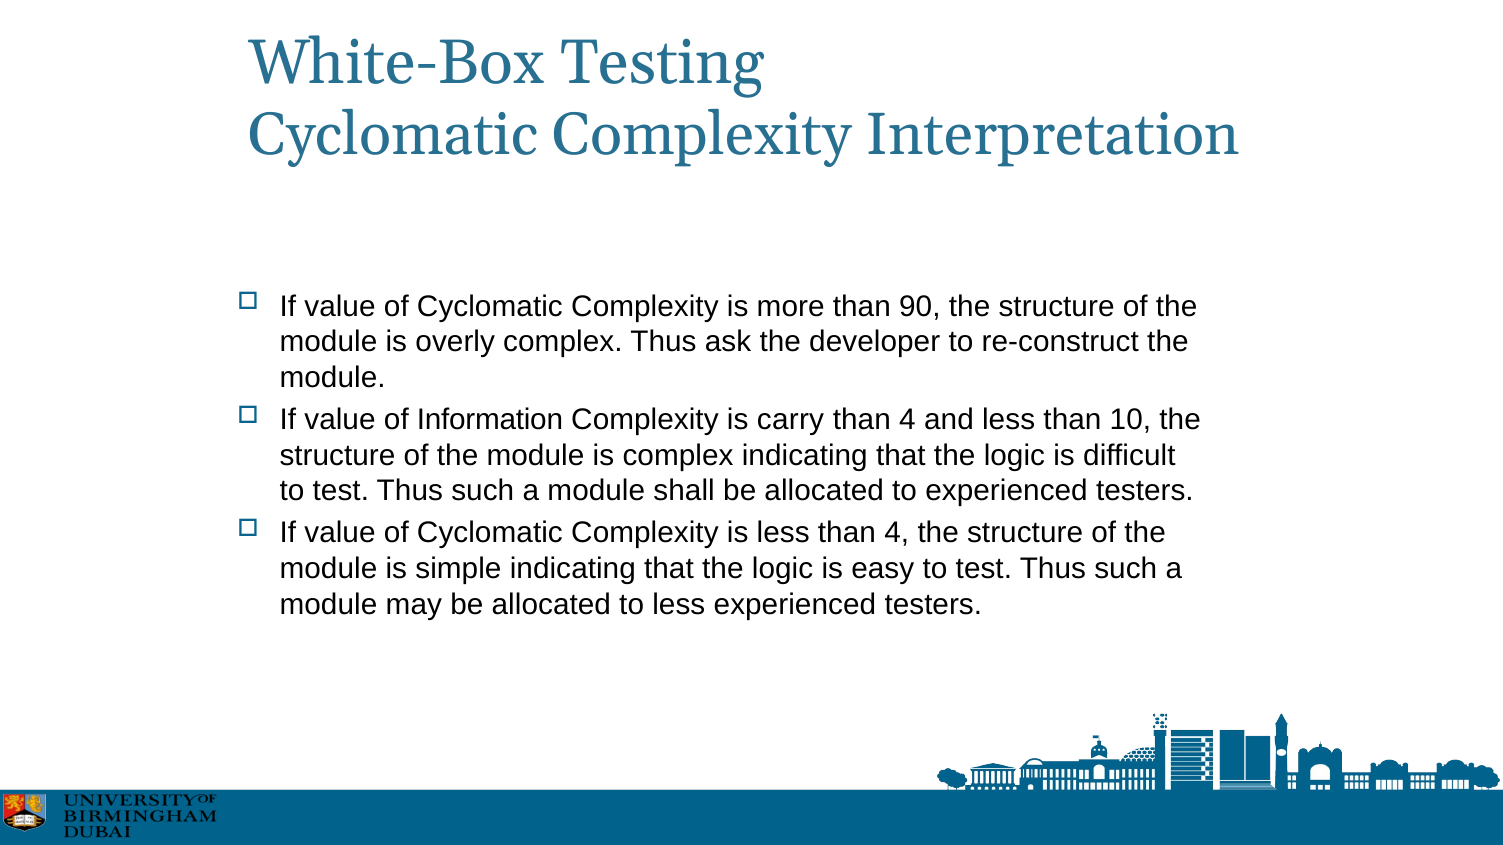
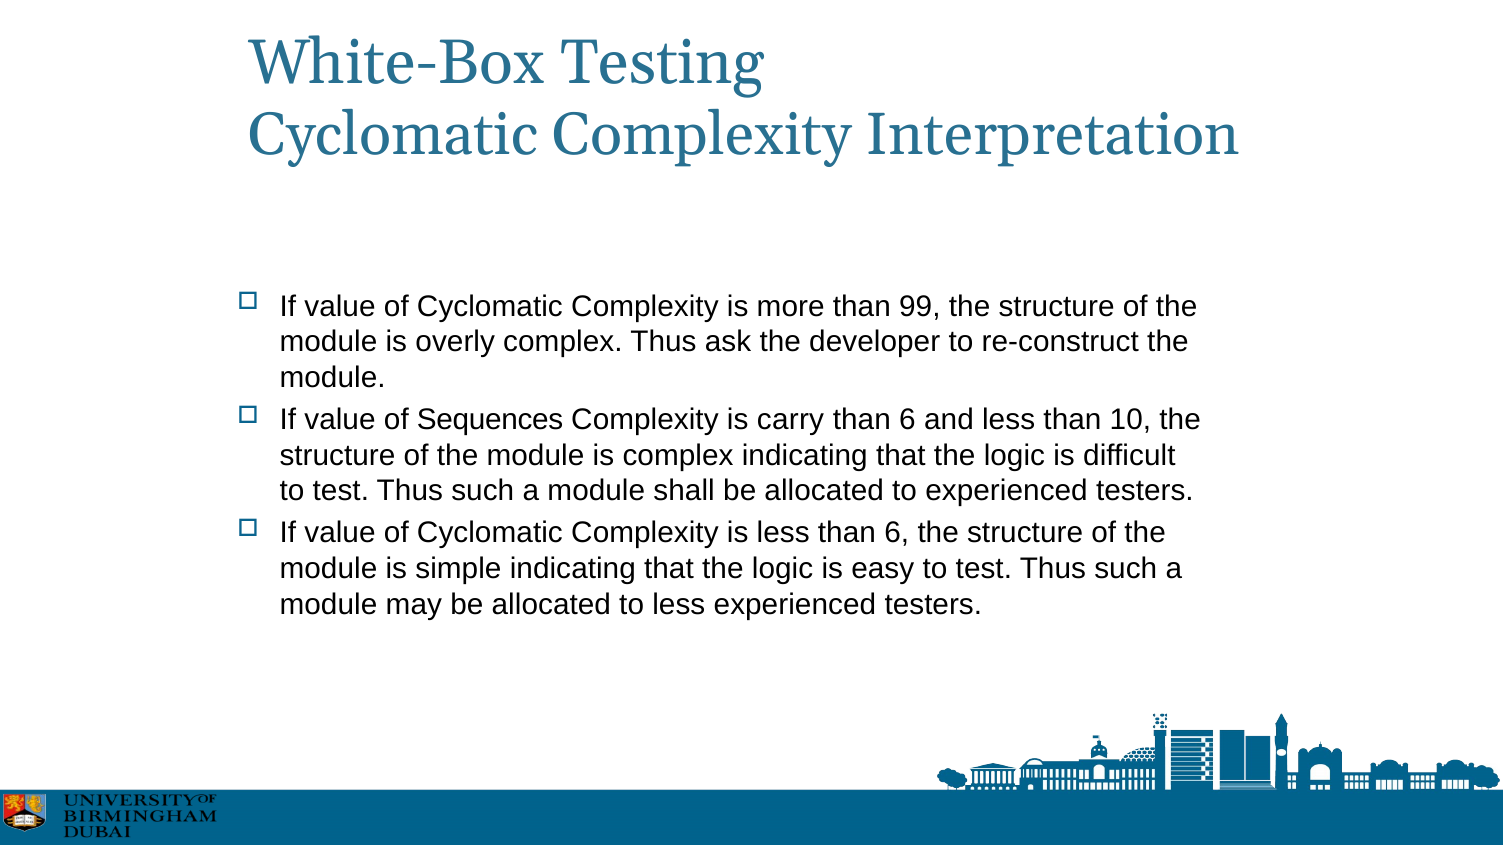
90: 90 -> 99 (920, 306)
Information: Information -> Sequences (490, 420)
4: 4 -> 6 (907, 420)
less than 4: 4 -> 6 (897, 533)
